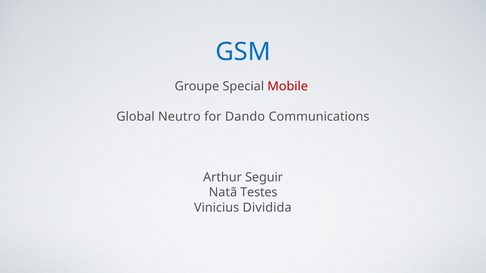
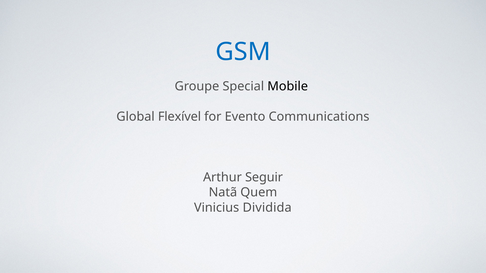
Mobile colour: red -> black (288, 86)
Neutro: Neutro -> Flexível (179, 117)
Dando: Dando -> Evento (245, 117)
Testes: Testes -> Quem (259, 193)
